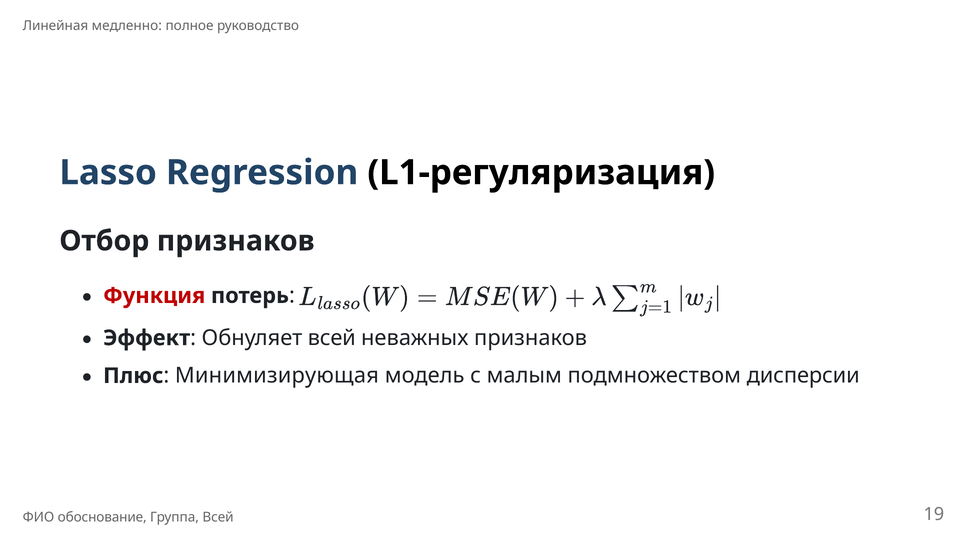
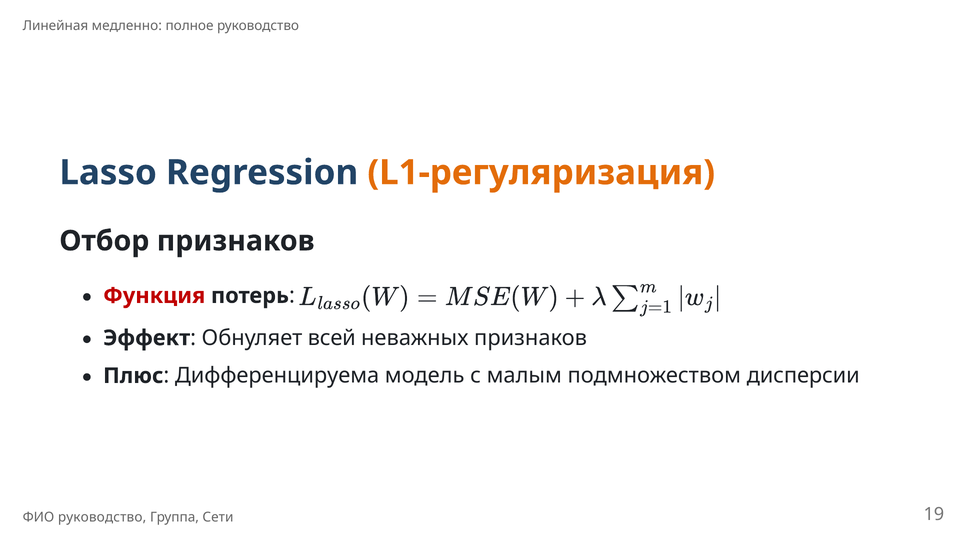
L1-регуляризация colour: black -> orange (541, 173)
Минимизирующая: Минимизирующая -> Дифференцируема (277, 376)
ФИО обоснование: обоснование -> руководство (102, 517)
Группа Всей: Всей -> Сети (218, 517)
